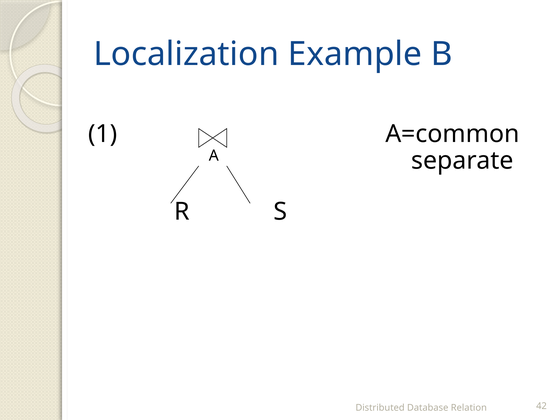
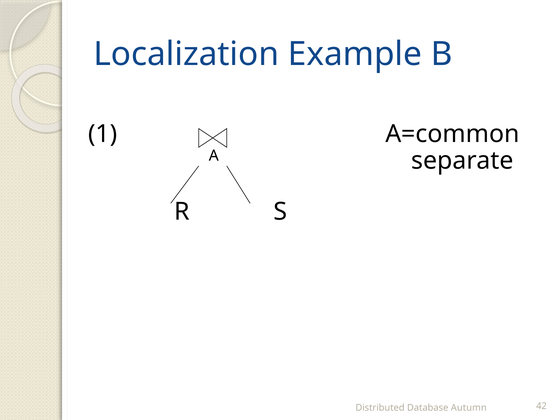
Relation: Relation -> Autumn (469, 408)
